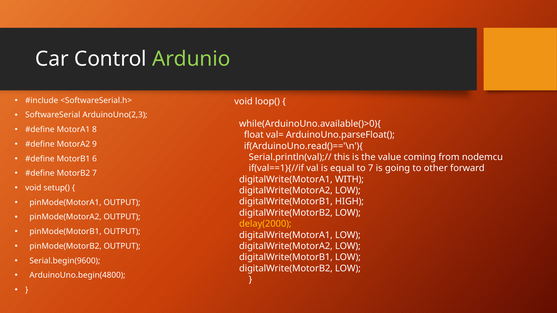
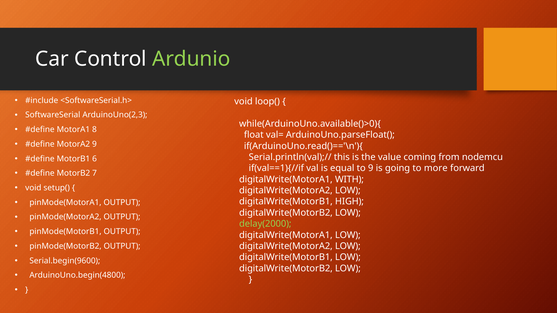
to 7: 7 -> 9 (371, 168)
other: other -> more (436, 168)
delay(2000 colour: yellow -> light green (265, 224)
